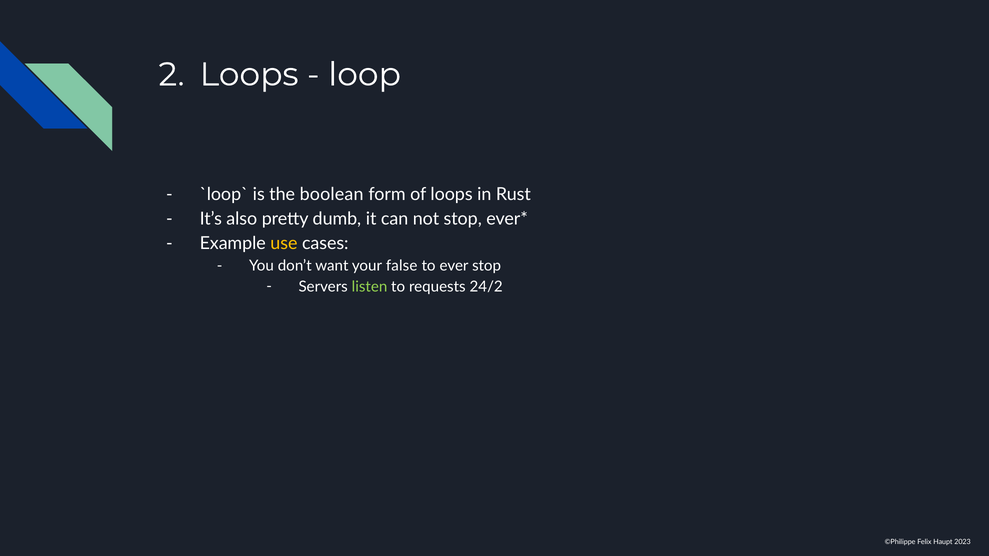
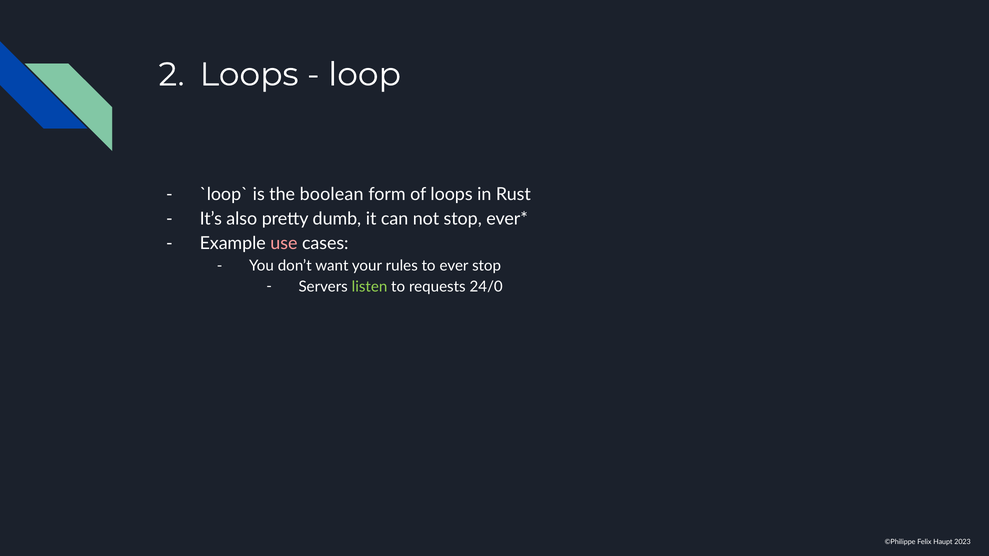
use colour: yellow -> pink (284, 244)
false: false -> rules (402, 266)
24/2: 24/2 -> 24/0 (486, 287)
